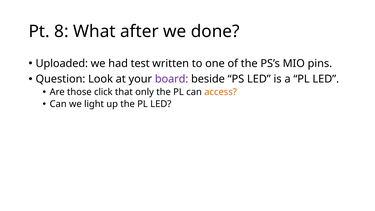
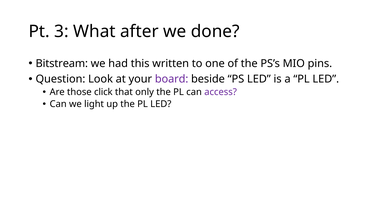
8: 8 -> 3 (61, 32)
Uploaded: Uploaded -> Bitstream (62, 63)
test: test -> this (140, 63)
access colour: orange -> purple (221, 92)
